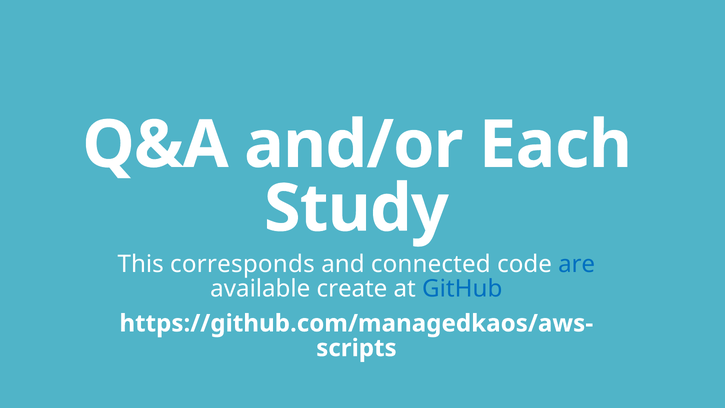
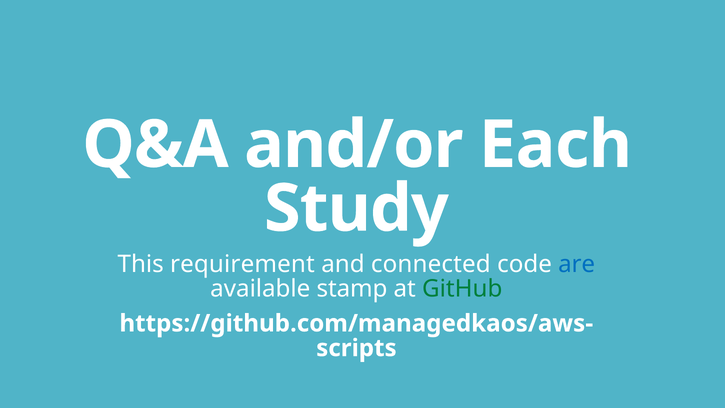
corresponds: corresponds -> requirement (242, 264)
create: create -> stamp (352, 289)
GitHub colour: blue -> green (462, 289)
